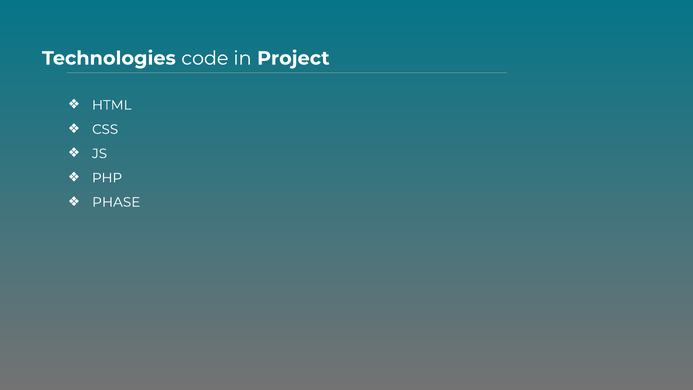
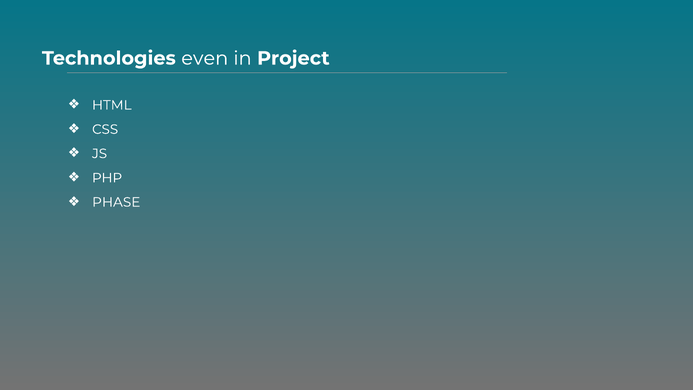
code: code -> even (205, 58)
